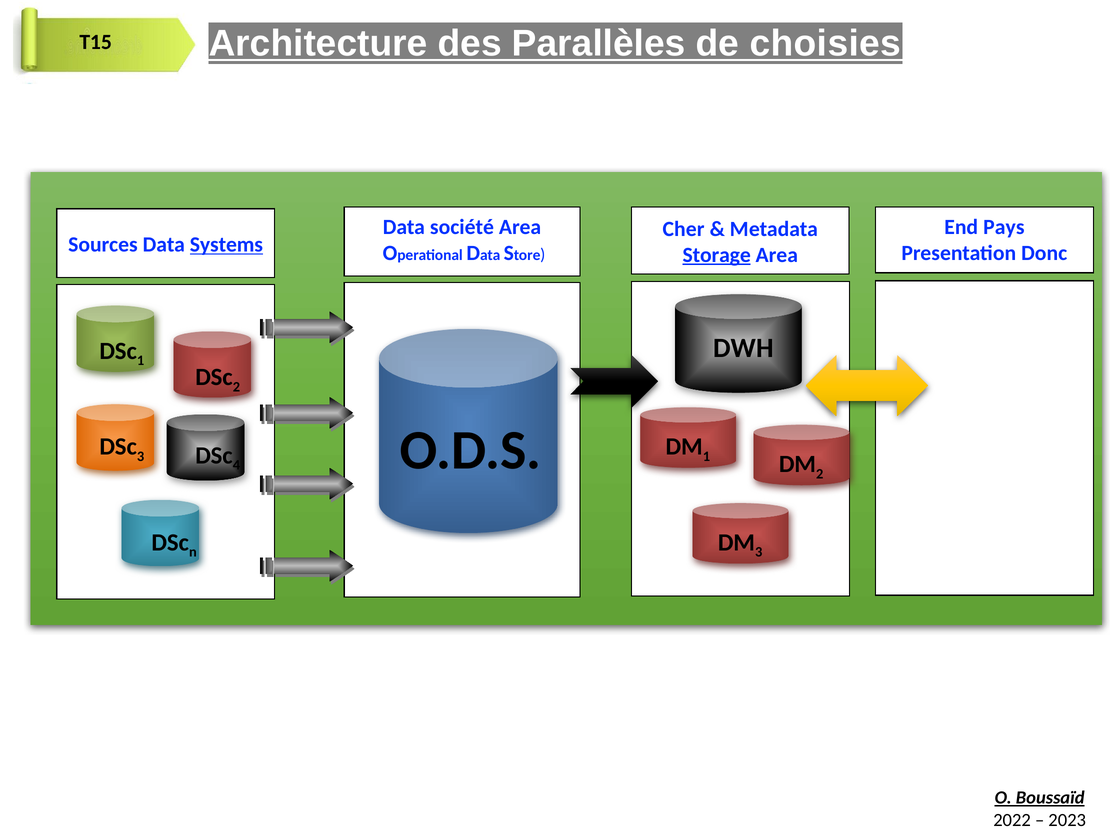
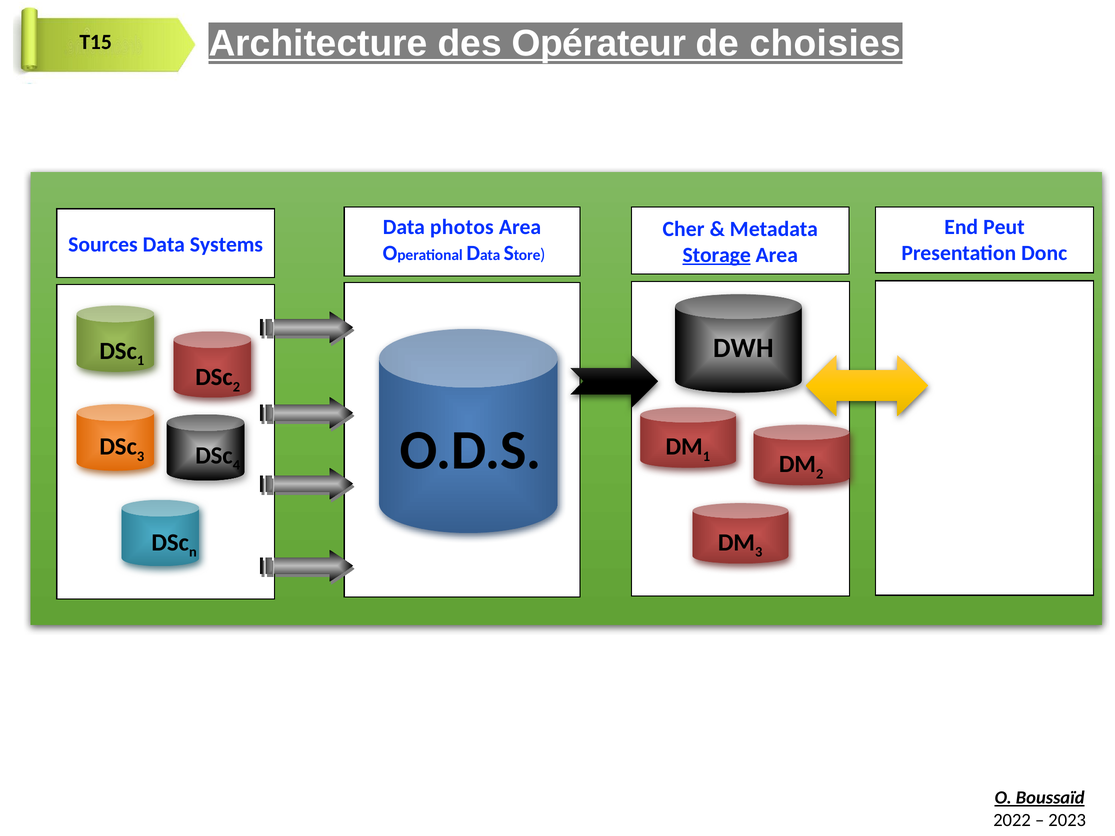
Parallèles: Parallèles -> Opérateur (599, 44)
société: société -> photos (462, 227)
Pays: Pays -> Peut (1004, 227)
Systems underline: present -> none (226, 245)
